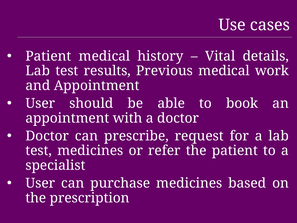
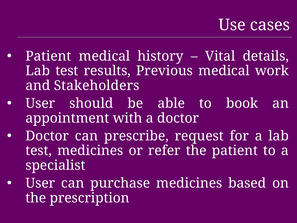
and Appointment: Appointment -> Stakeholders (97, 86)
